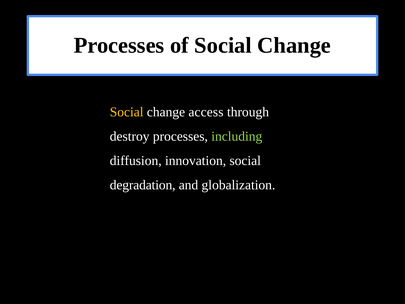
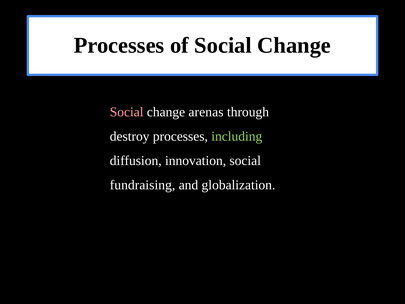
Social colour: yellow -> pink (127, 112)
access: access -> arenas (206, 112)
degradation: degradation -> fundraising (143, 185)
